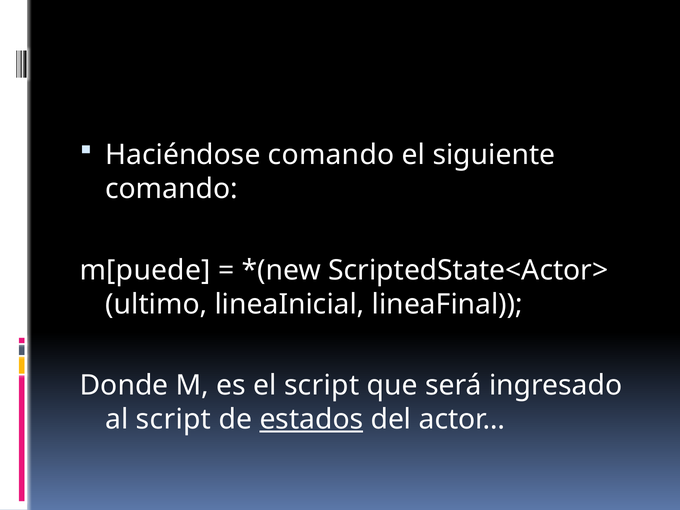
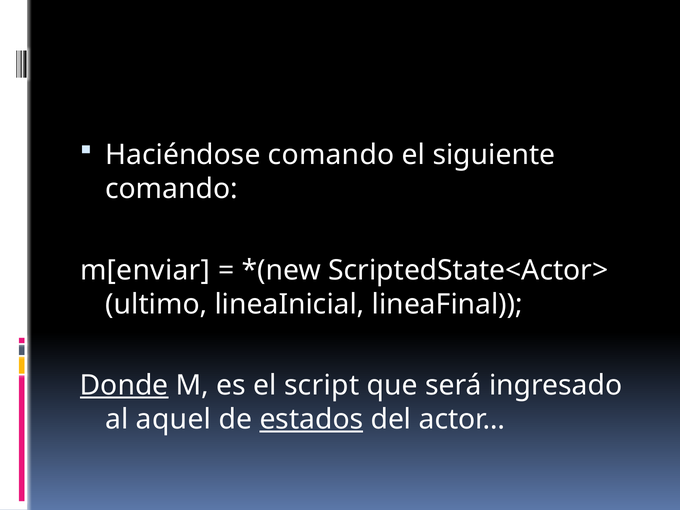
m[puede: m[puede -> m[enviar (145, 270)
Donde underline: none -> present (124, 385)
al script: script -> aquel (173, 419)
